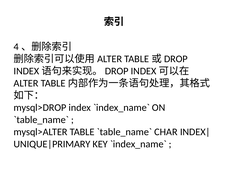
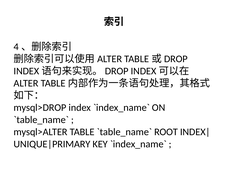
CHAR: CHAR -> ROOT (166, 132)
